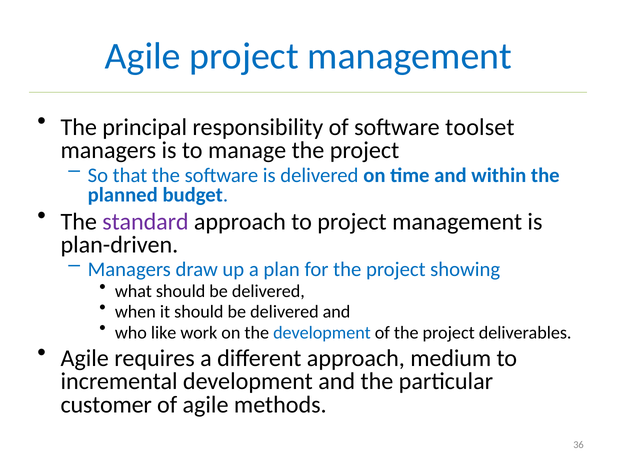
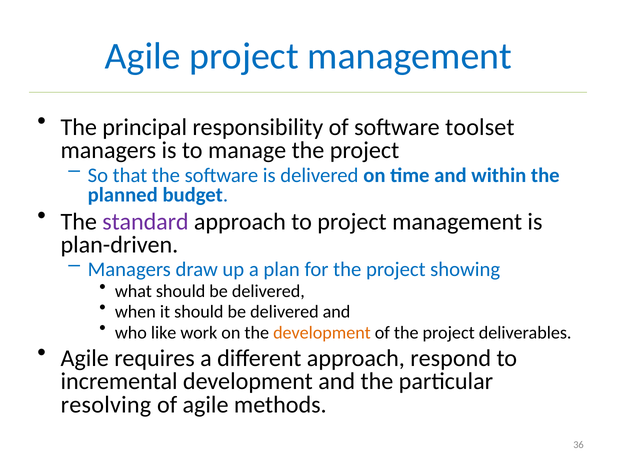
development colour: blue -> orange (322, 332)
medium: medium -> respond (451, 358)
customer: customer -> resolving (106, 404)
